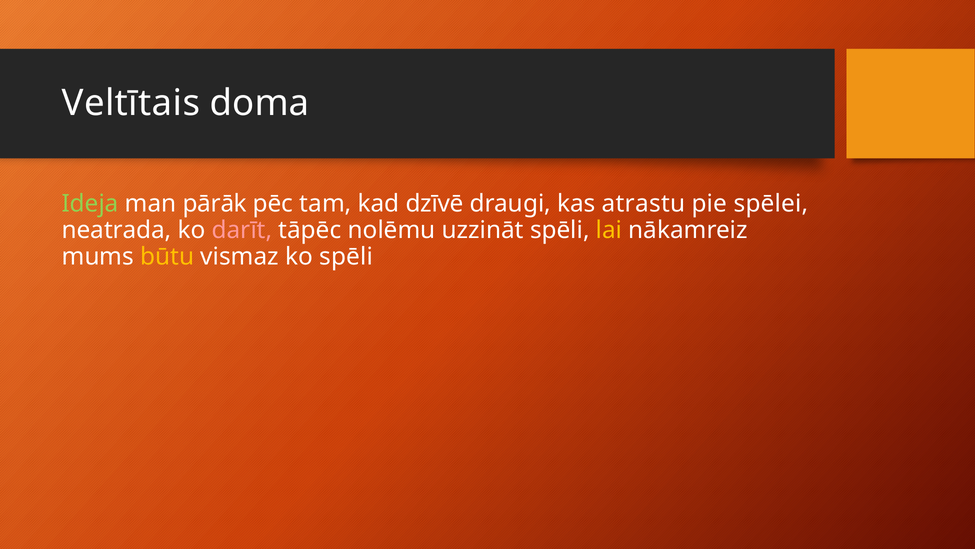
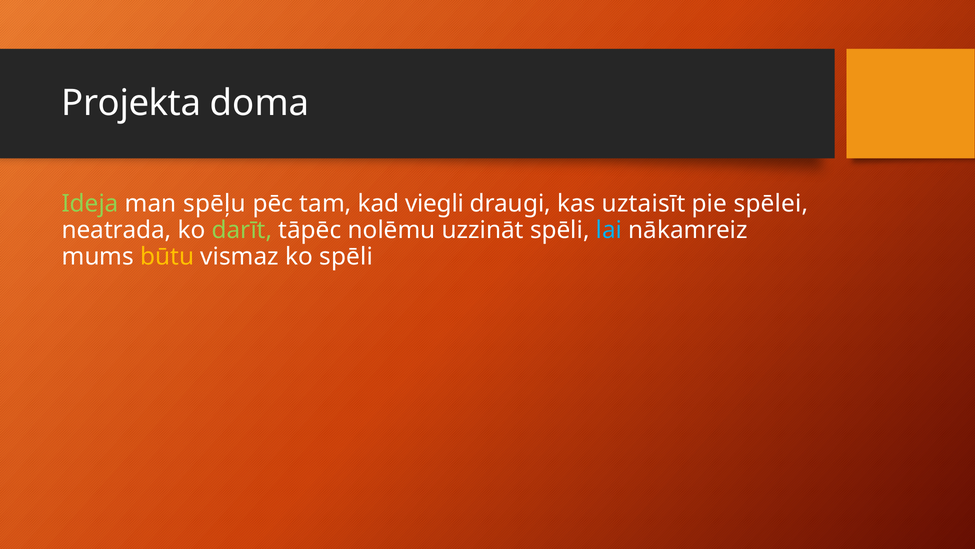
Veltītais: Veltītais -> Projekta (131, 103)
pārāk: pārāk -> spēļu (215, 204)
dzīvē: dzīvē -> viegli (435, 204)
atrastu: atrastu -> uztaisīt (644, 204)
darīt colour: pink -> light green (242, 230)
lai colour: yellow -> light blue (609, 230)
